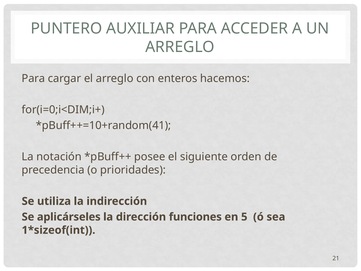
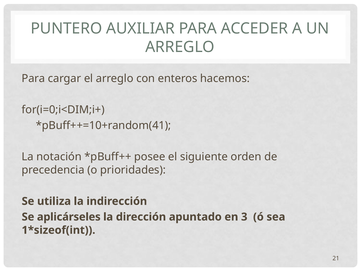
funciones: funciones -> apuntado (195, 217)
5: 5 -> 3 (244, 217)
